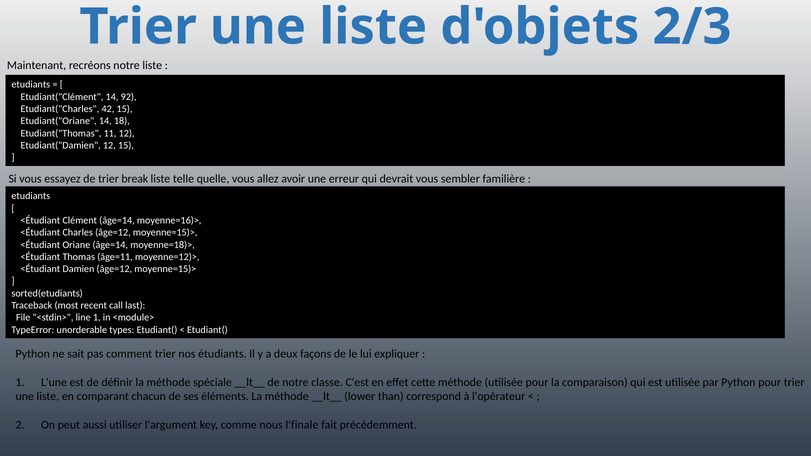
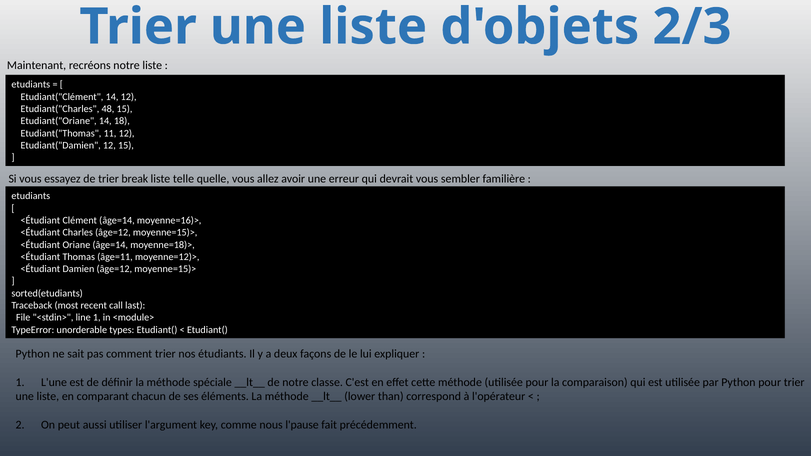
14 92: 92 -> 12 (129, 97)
42: 42 -> 48 (108, 109)
l'finale: l'finale -> l'pause (302, 425)
